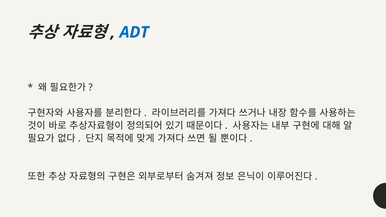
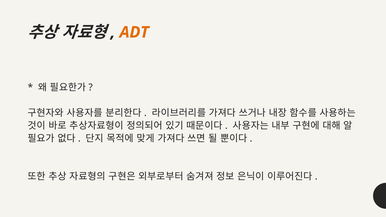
ADT colour: blue -> orange (134, 32)
